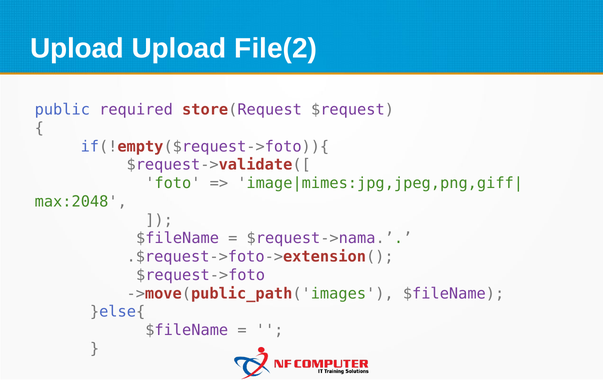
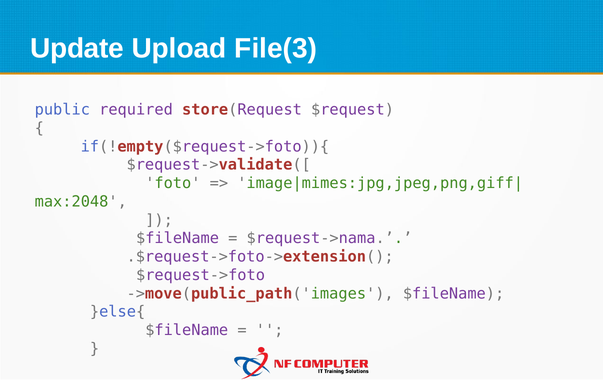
Upload: Upload -> Update (77, 49)
File(2: File(2 -> File(3 (276, 49)
